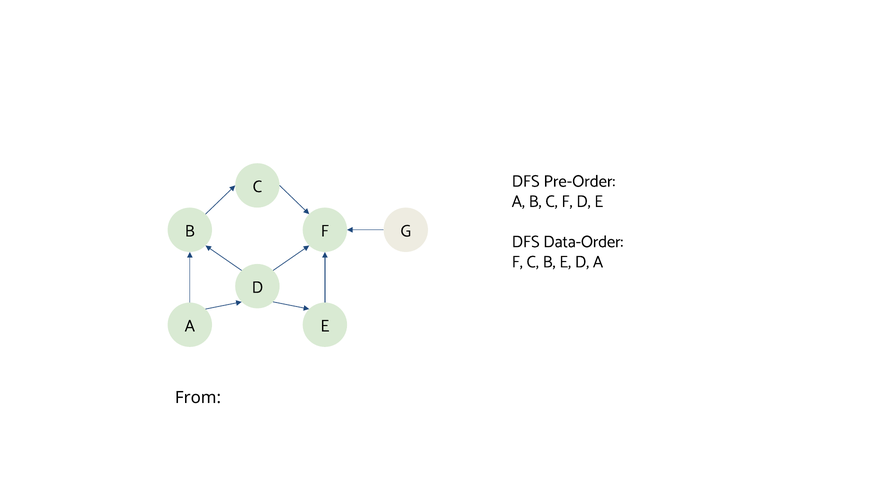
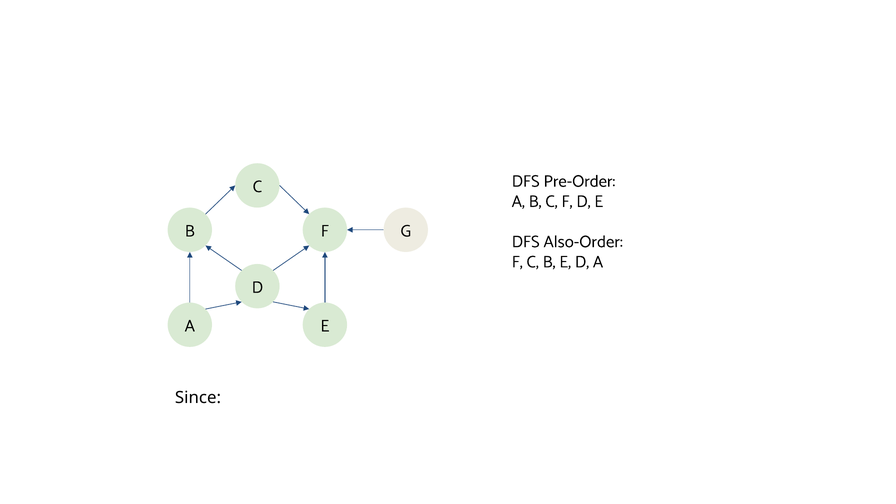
Data-Order: Data-Order -> Also-Order (583, 242)
From: From -> Since (198, 398)
